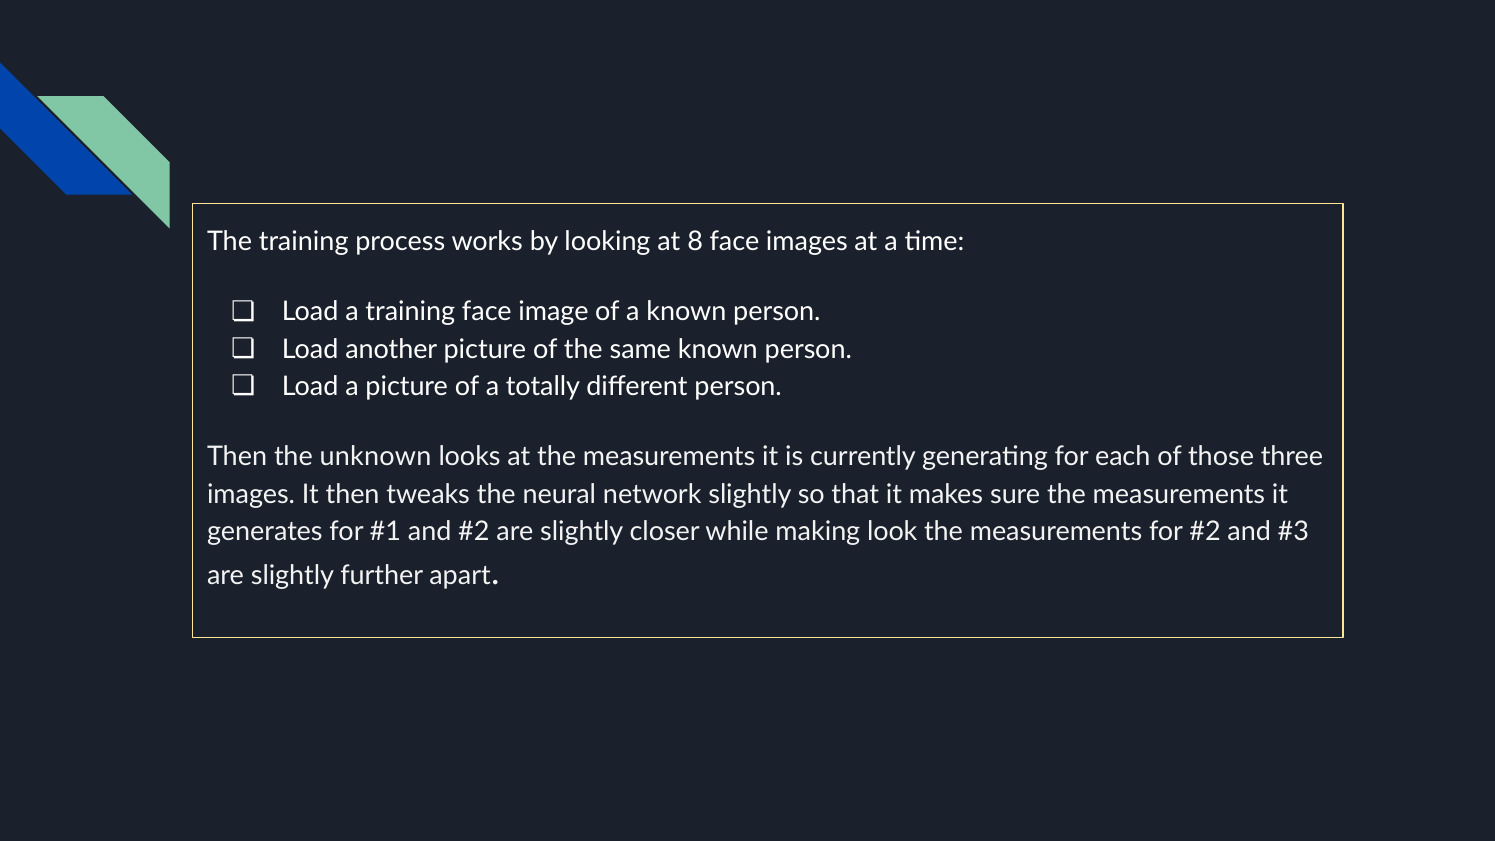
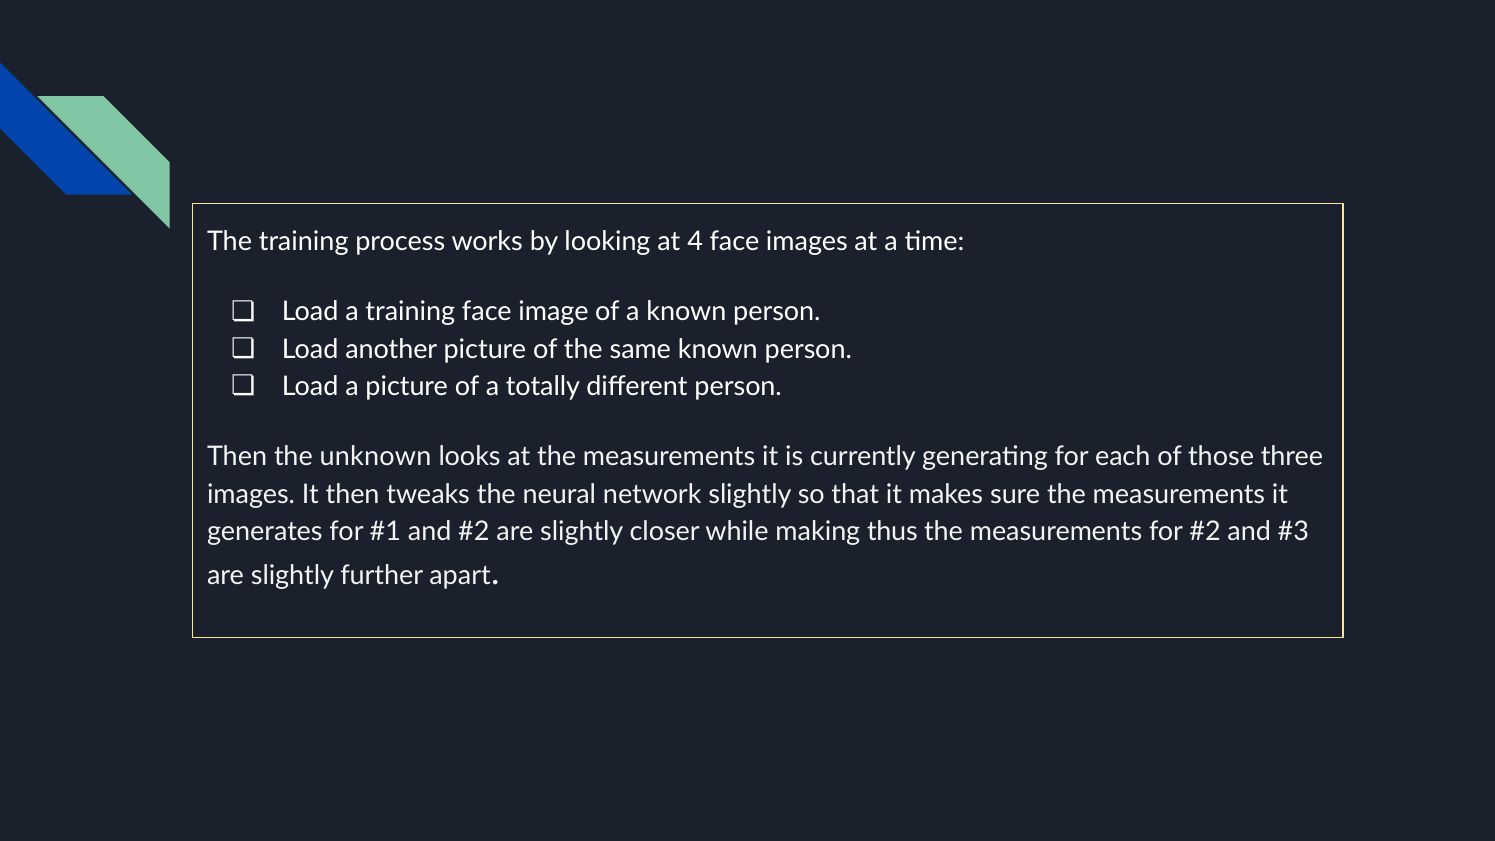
8: 8 -> 4 (695, 241)
look: look -> thus (892, 531)
